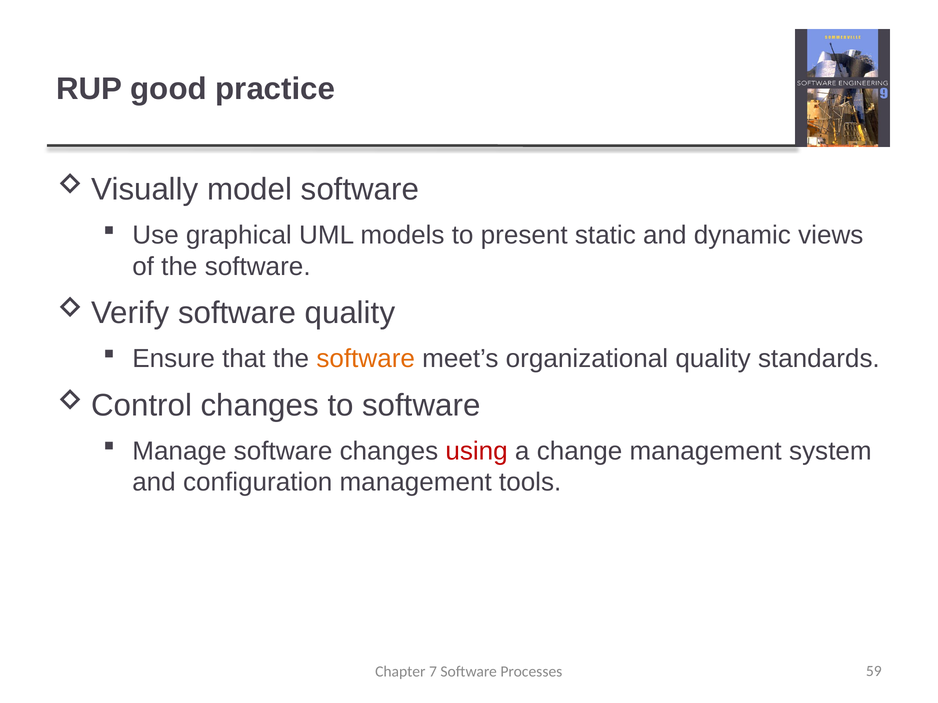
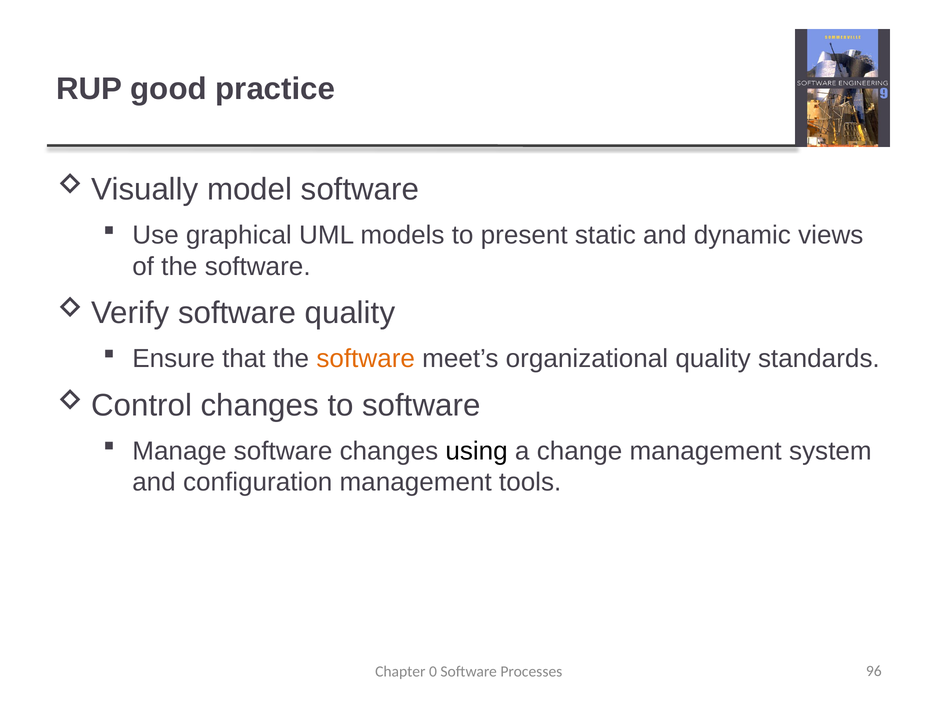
using colour: red -> black (477, 451)
7: 7 -> 0 (433, 672)
59: 59 -> 96 (874, 672)
